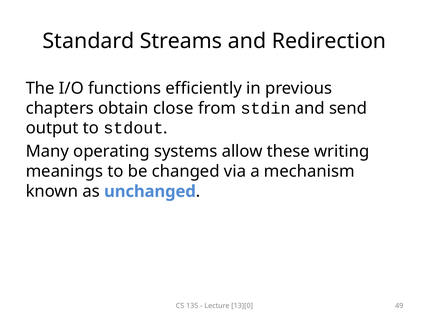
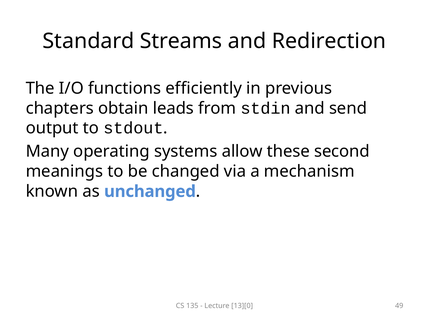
close: close -> leads (173, 108)
writing: writing -> second (342, 152)
